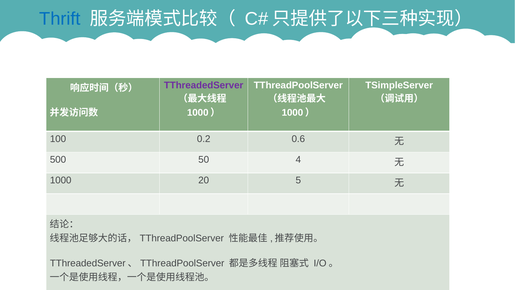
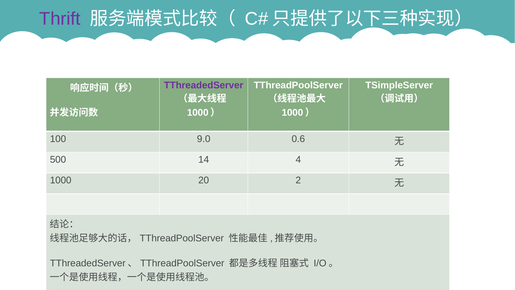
Thrift colour: blue -> purple (60, 19)
0.2: 0.2 -> 9.0 (204, 139)
50: 50 -> 14 (204, 160)
5: 5 -> 2 (298, 180)
